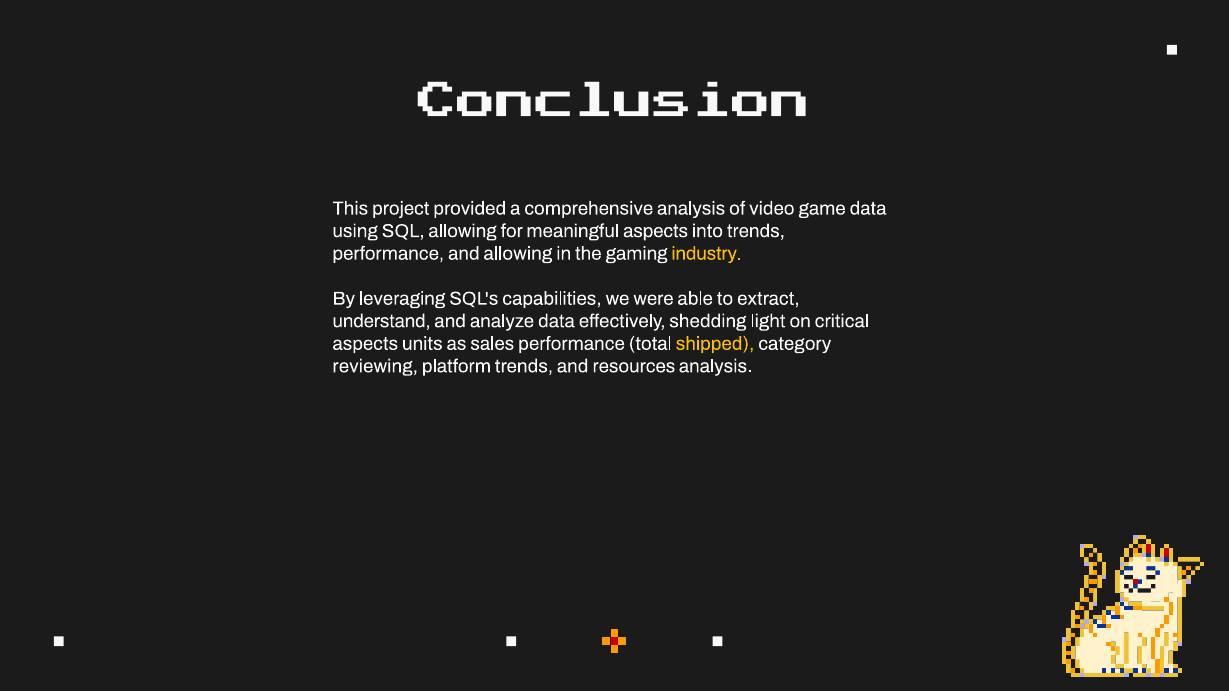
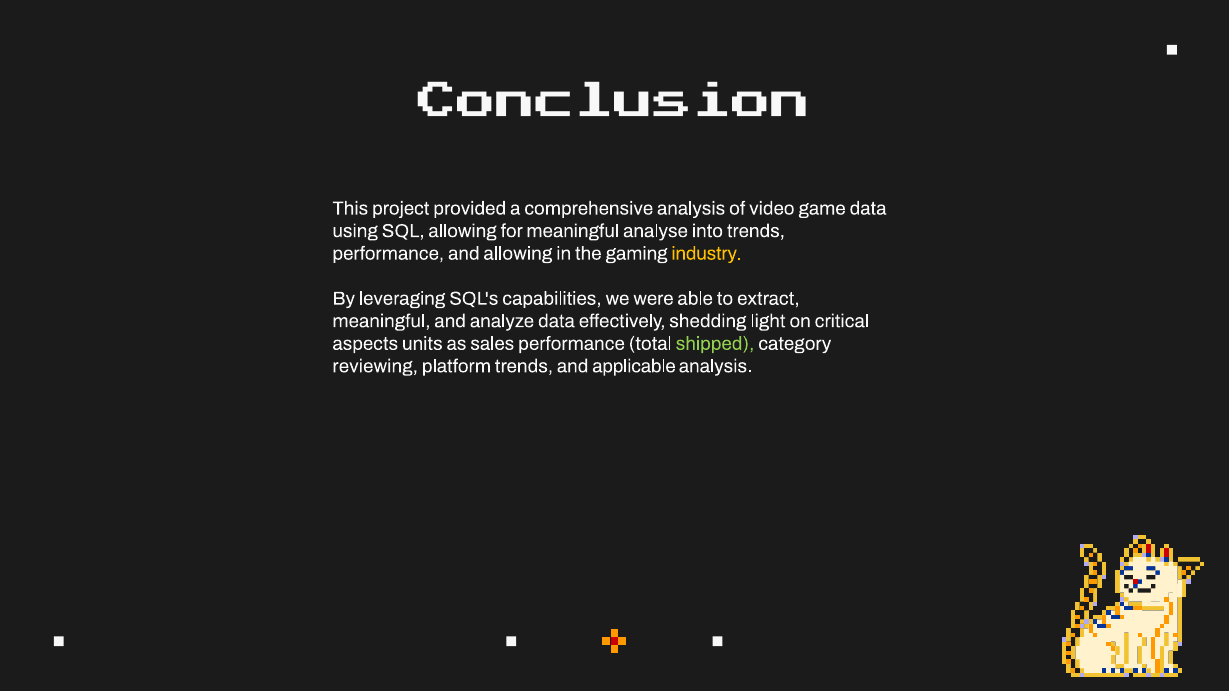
meaningful aspects: aspects -> analyse (656, 231)
understand: understand -> meaningful (381, 321)
shipped colour: yellow -> light green (715, 344)
resources: resources -> applicable (634, 366)
